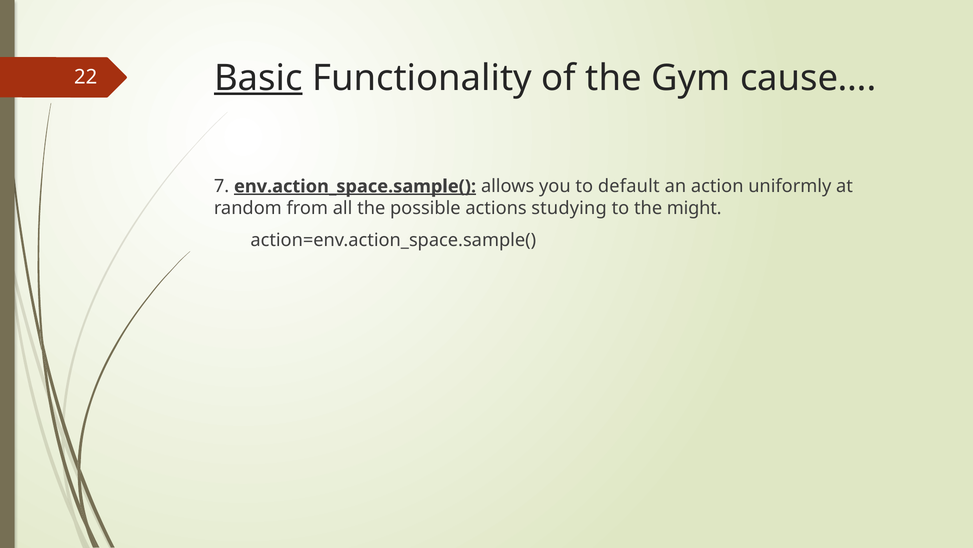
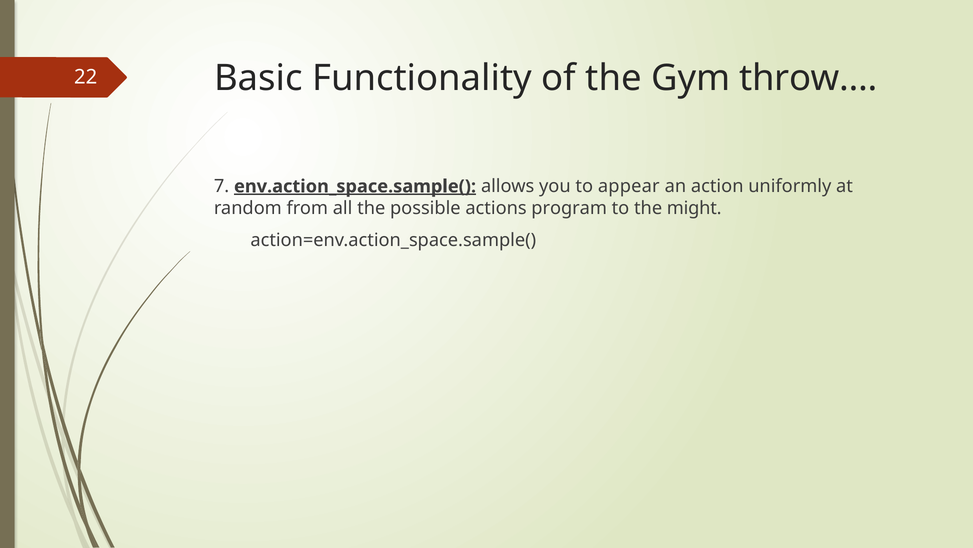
Basic underline: present -> none (258, 78)
cause…: cause… -> throw… (808, 78)
default: default -> appear (629, 186)
studying: studying -> program (569, 208)
